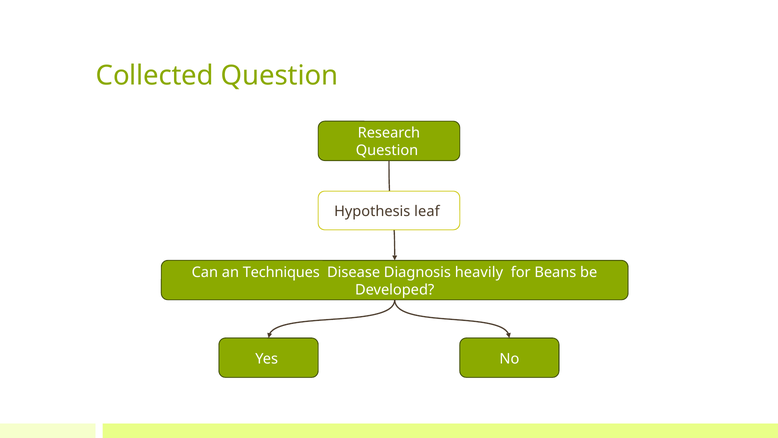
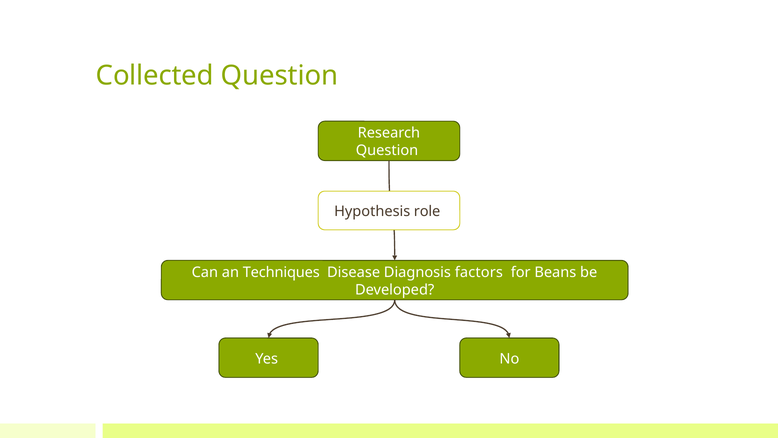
leaf: leaf -> role (427, 211)
heavily: heavily -> factors (479, 272)
